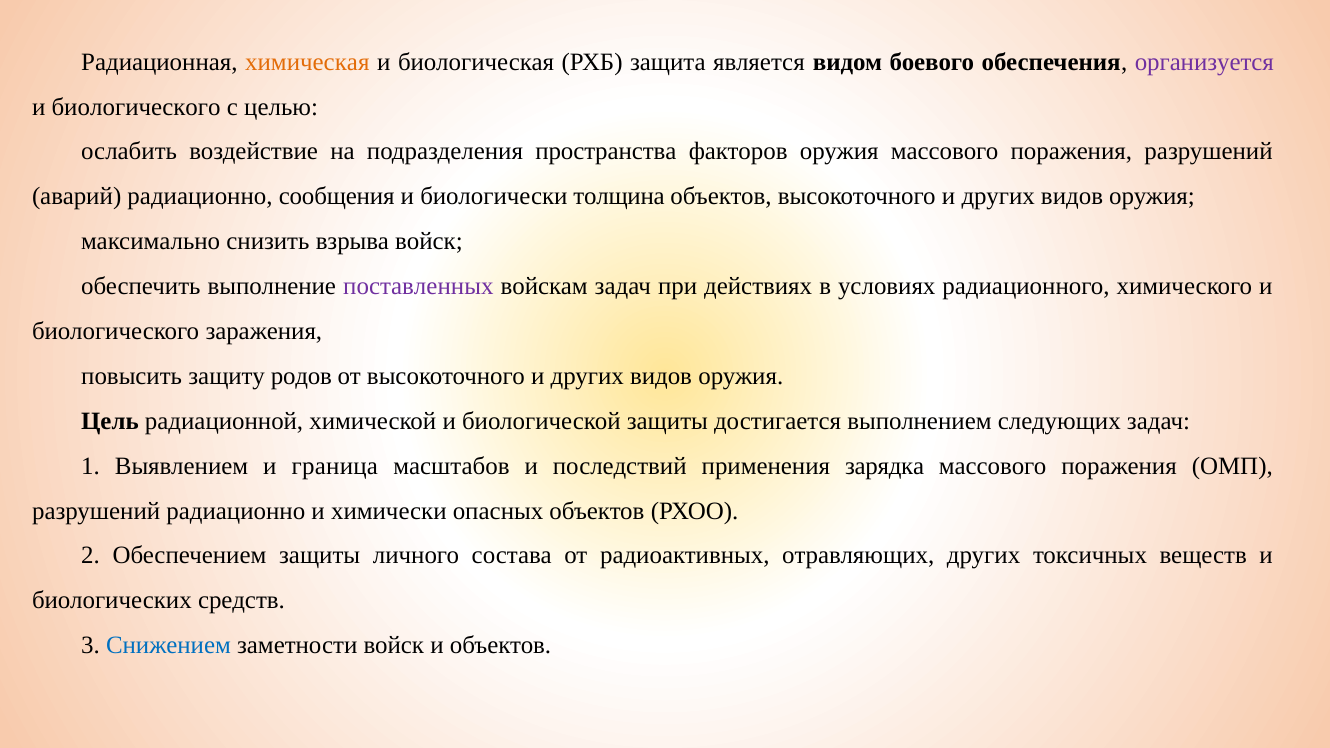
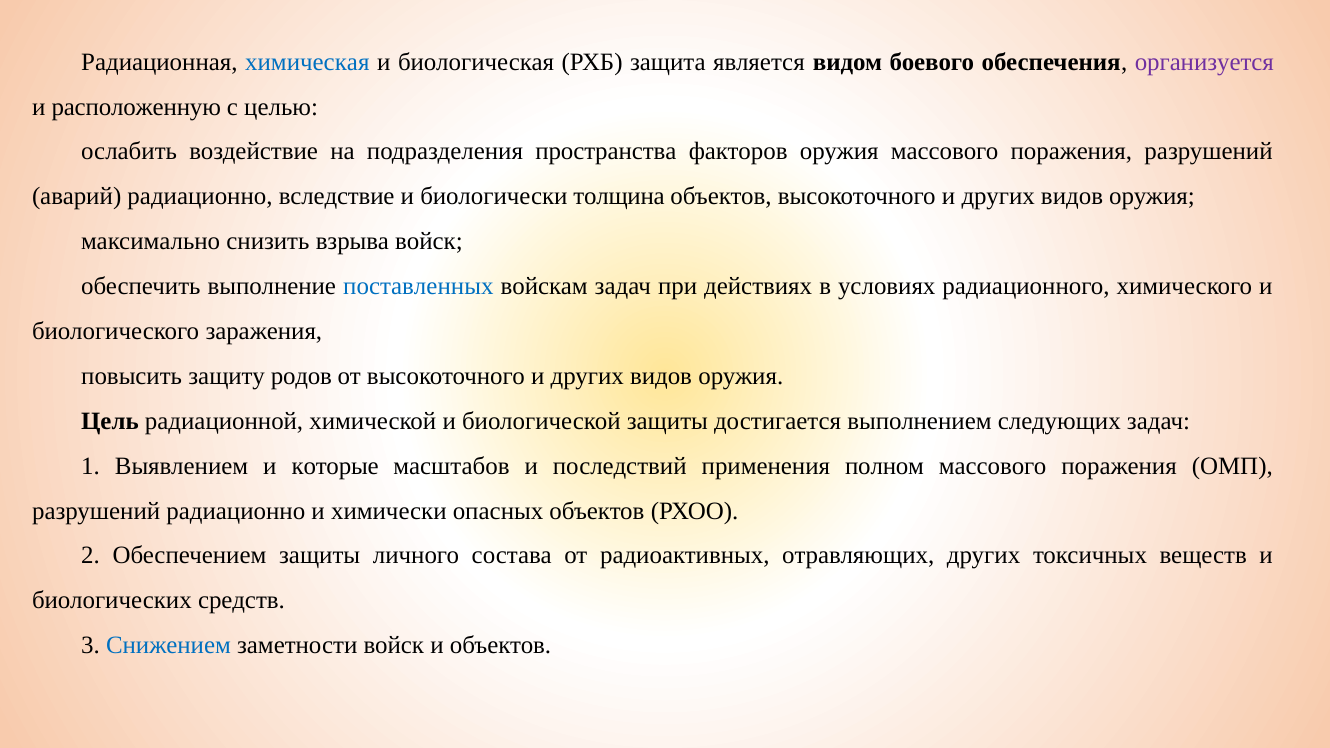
химическая colour: orange -> blue (307, 62)
биологического: биологического -> расположенную (136, 107)
сообщения: сообщения -> вследствие (337, 197)
поставленных colour: purple -> blue (418, 286)
граница: граница -> которые (335, 466)
зарядка: зарядка -> полном (885, 466)
